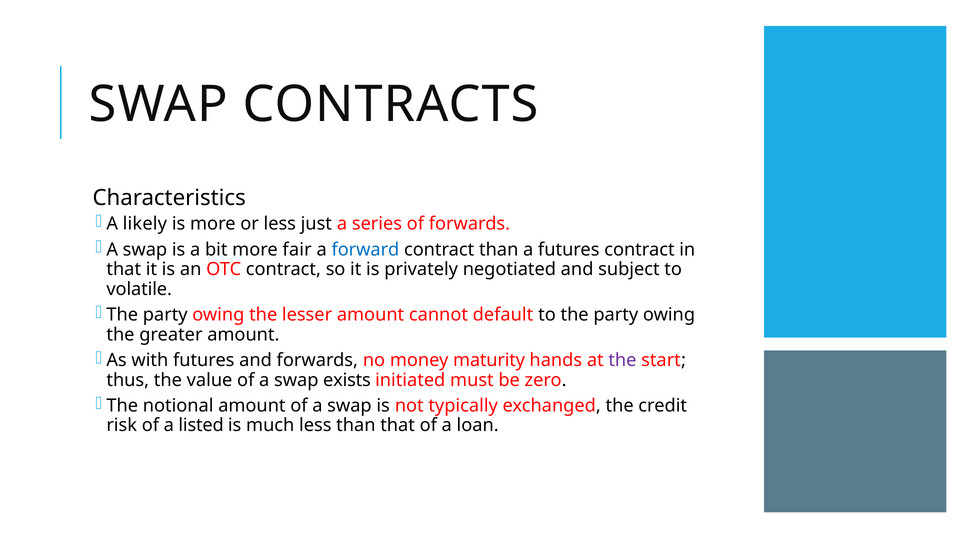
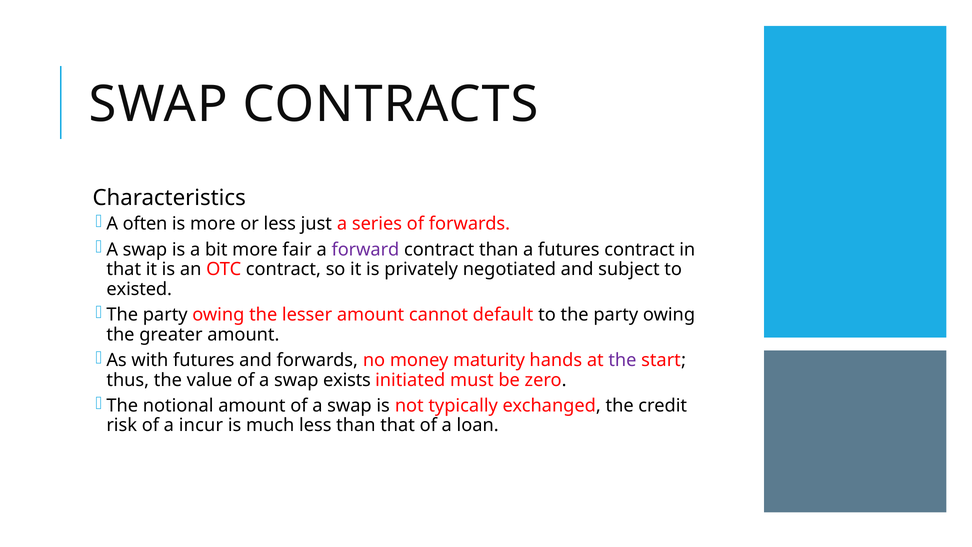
likely: likely -> often (145, 224)
forward colour: blue -> purple (365, 250)
volatile: volatile -> existed (139, 289)
listed: listed -> incur (201, 425)
